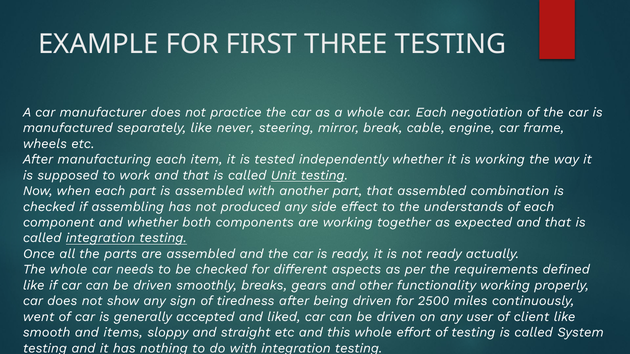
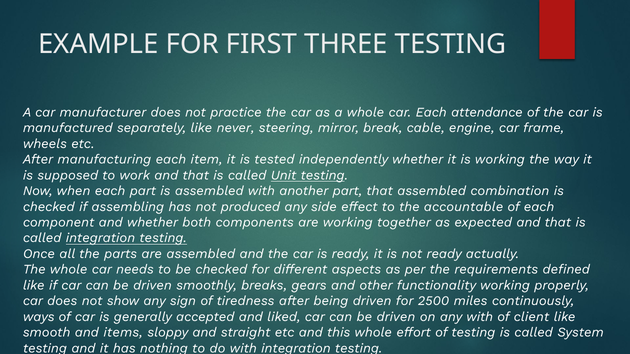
negotiation: negotiation -> attendance (487, 112)
understands: understands -> accountable (464, 207)
went: went -> ways (39, 317)
any user: user -> with (480, 317)
